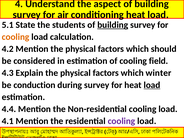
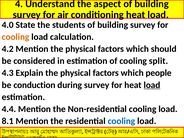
5.1: 5.1 -> 4.0 (8, 25)
building underline: present -> none (113, 25)
field: field -> split (159, 61)
winter: winter -> people (159, 73)
4.1: 4.1 -> 8.1 (8, 121)
cooling colour: purple -> blue (121, 121)
